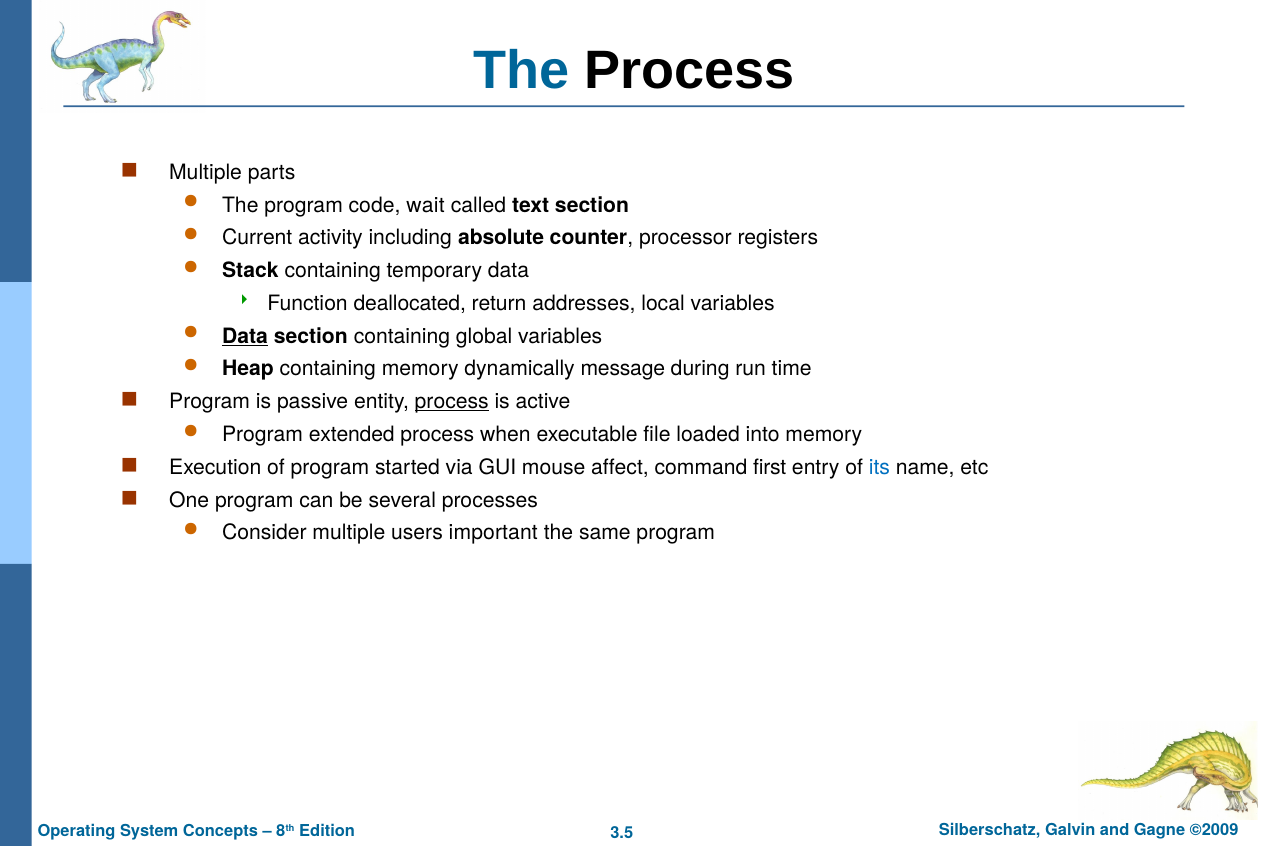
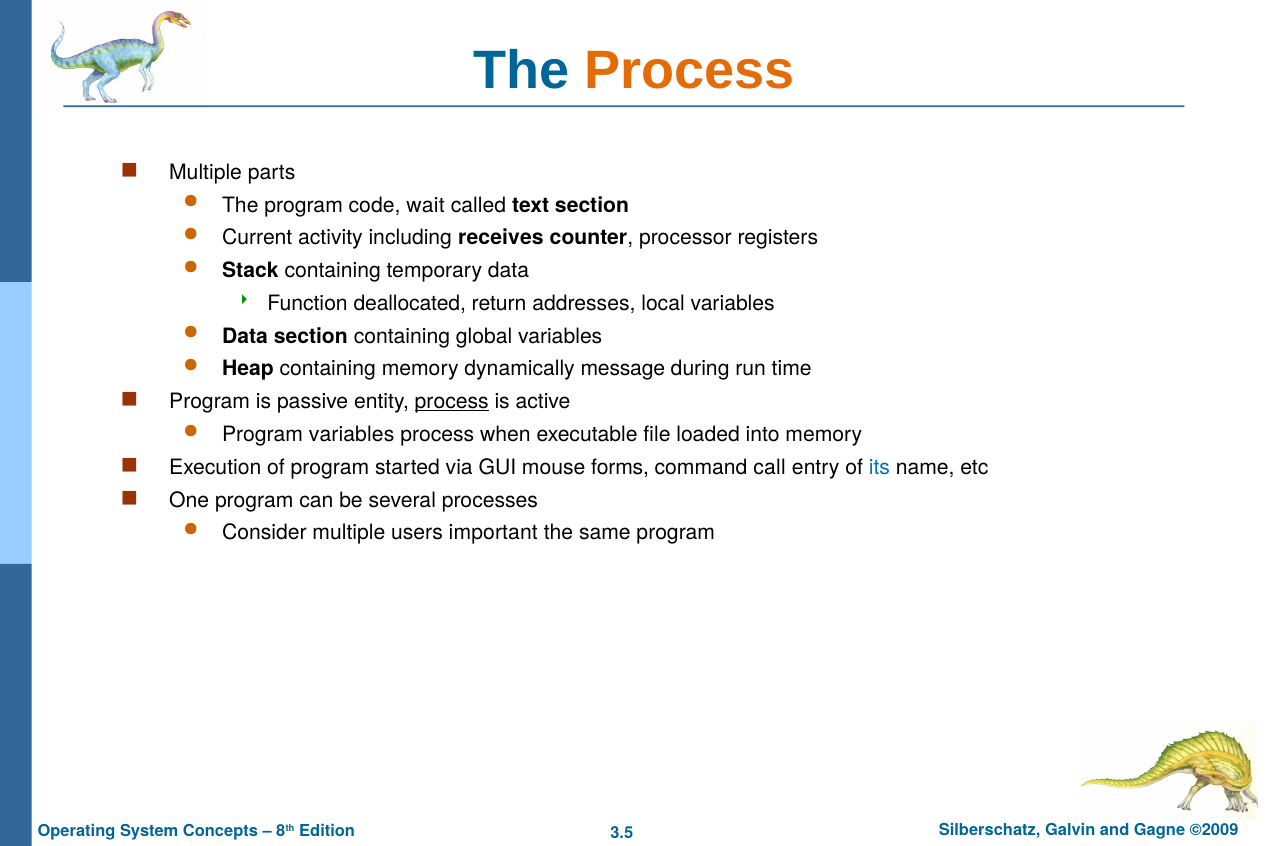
Process colour: black -> orange (690, 71)
absolute: absolute -> receives (501, 238)
Data underline: present -> none (245, 336)
Program extended: extended -> variables (352, 435)
affect: affect -> forms (620, 467)
first: first -> call (770, 467)
